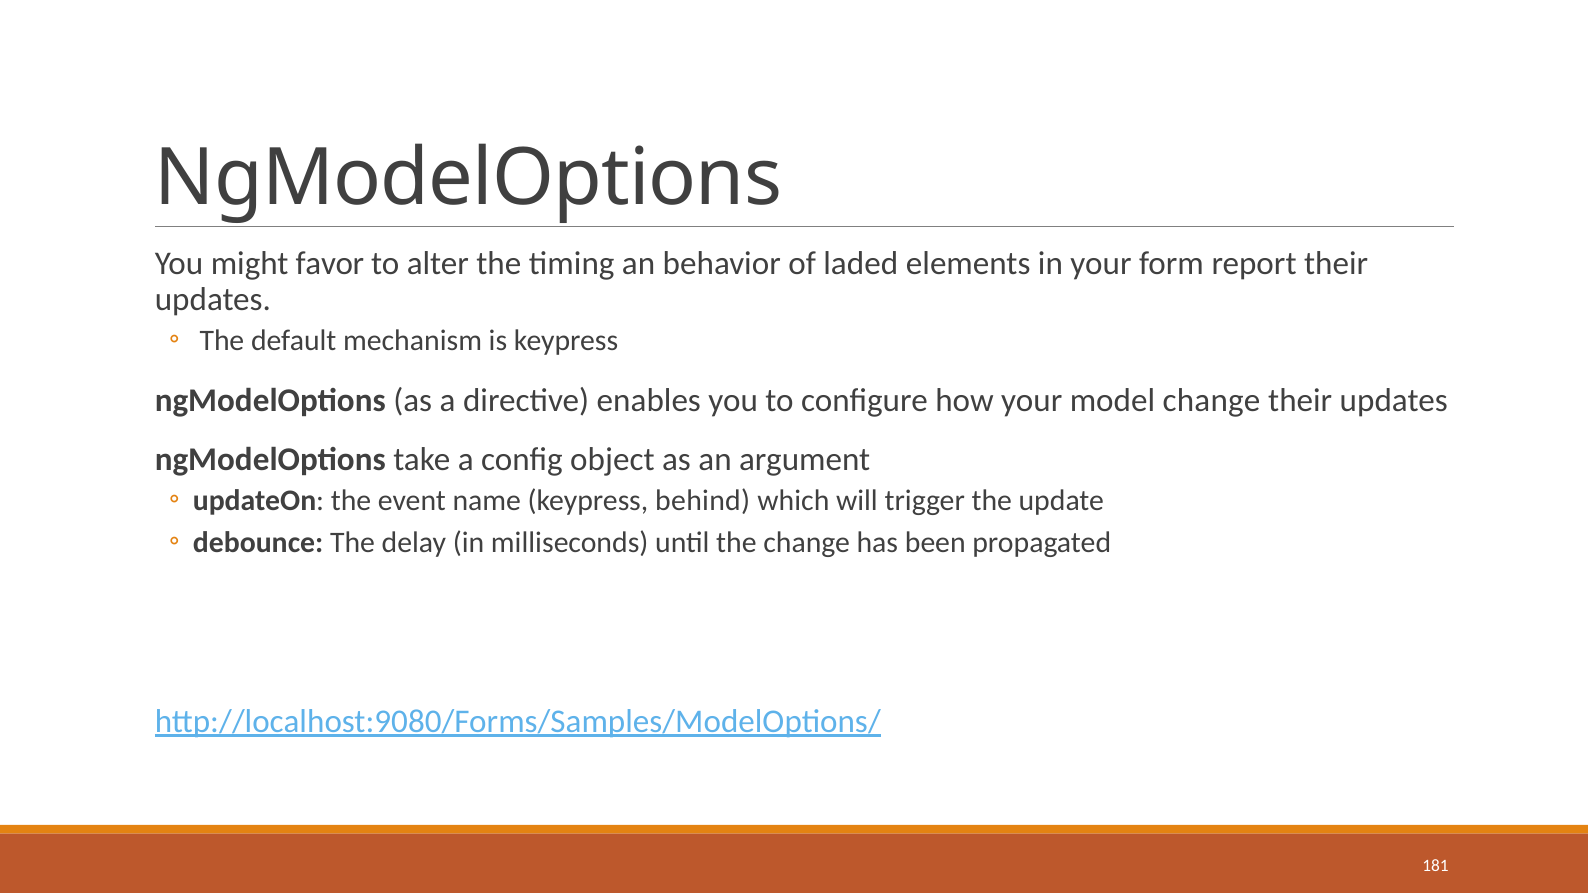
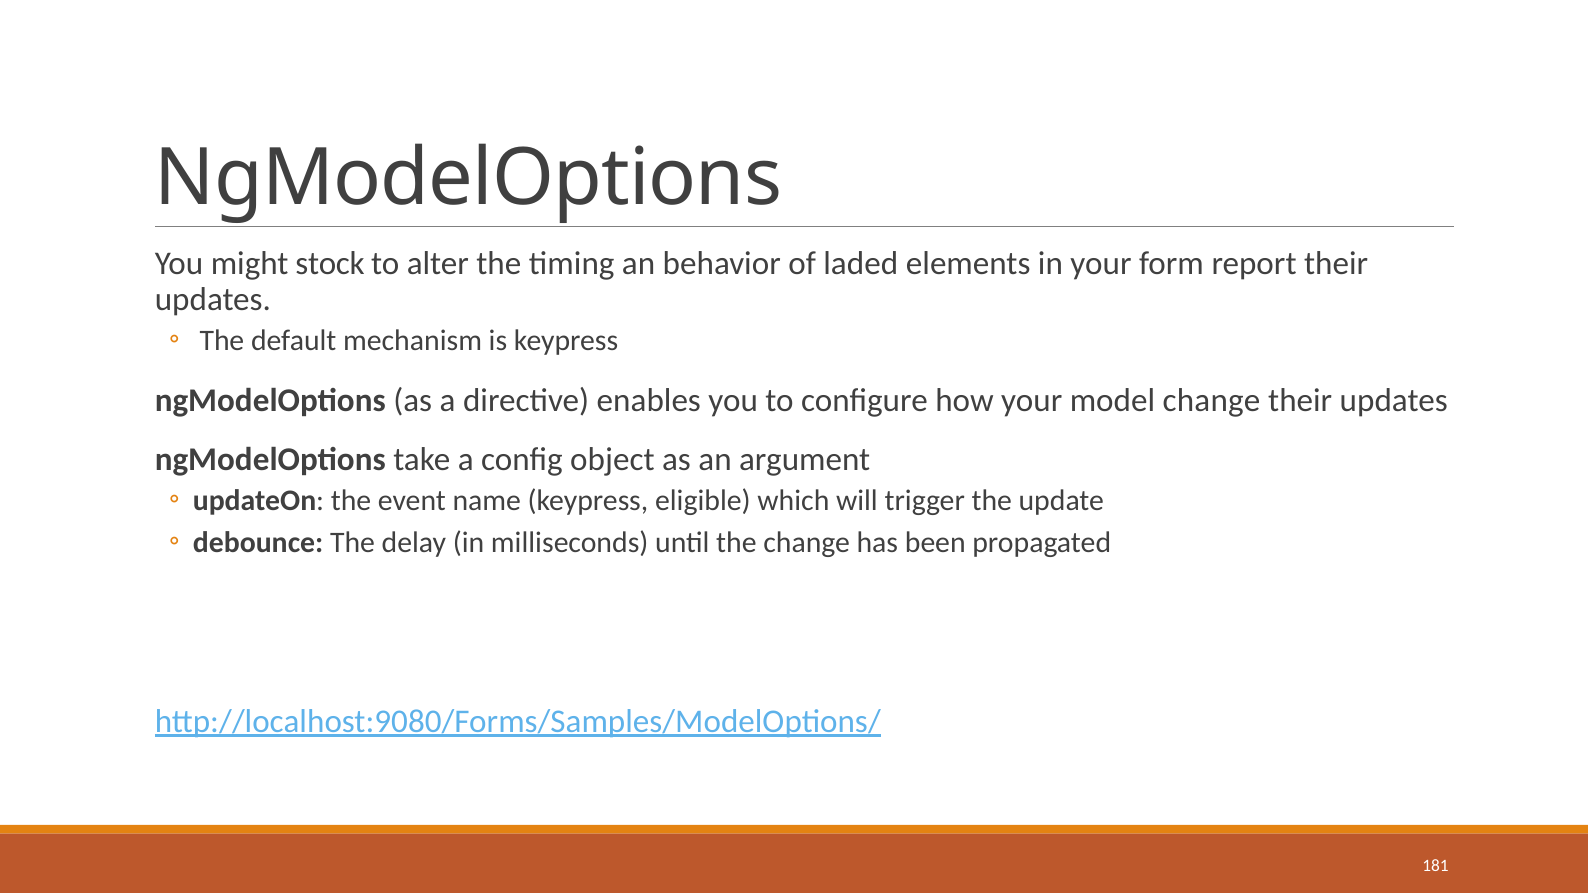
favor: favor -> stock (330, 264)
behind: behind -> eligible (703, 500)
